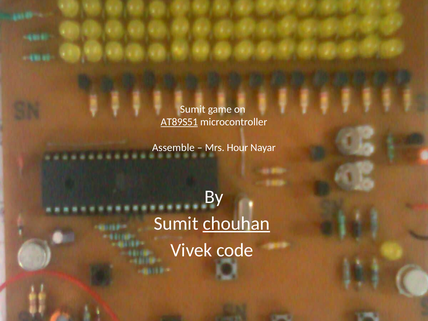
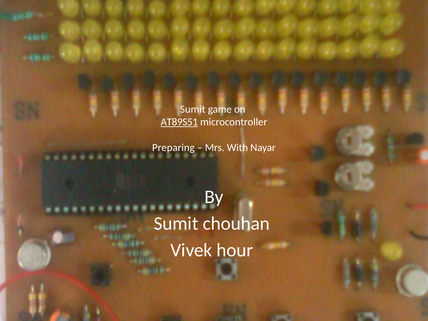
Assemble: Assemble -> Preparing (173, 148)
Hour: Hour -> With (237, 148)
chouhan underline: present -> none (236, 223)
code: code -> hour (235, 250)
